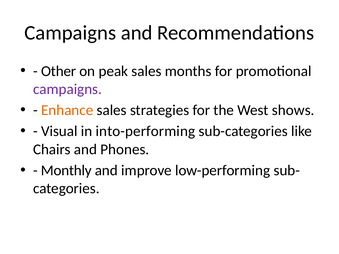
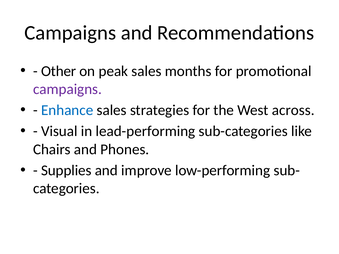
Enhance colour: orange -> blue (67, 110)
shows: shows -> across (293, 110)
into-performing: into-performing -> lead-performing (145, 131)
Monthly: Monthly -> Supplies (66, 171)
